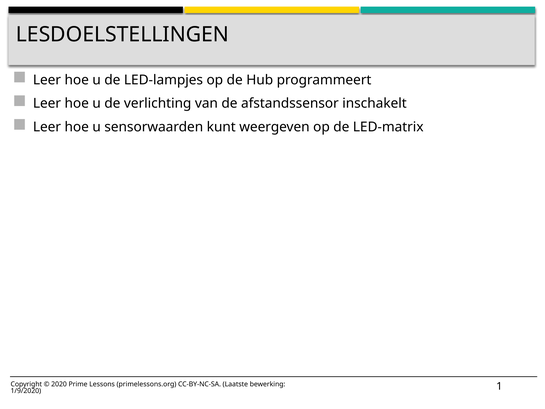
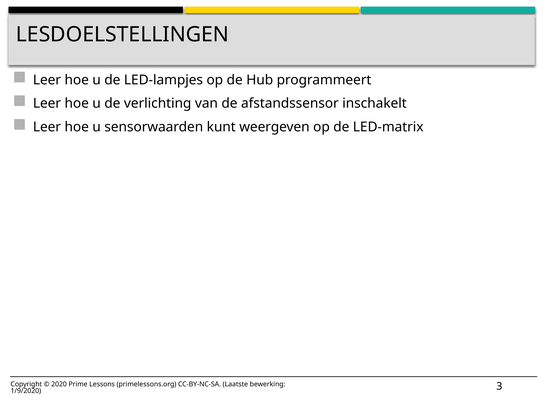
1: 1 -> 3 (499, 386)
